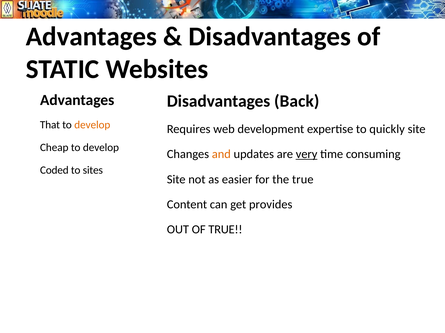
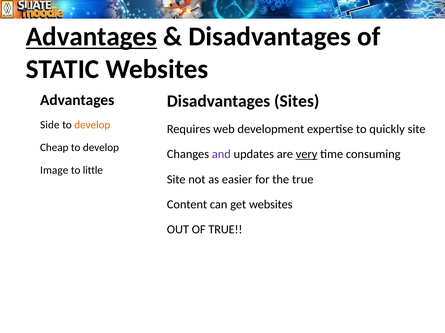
Advantages underline: none -> present (91, 37)
Back: Back -> Sites (297, 101)
That: That -> Side (50, 125)
and colour: orange -> purple (221, 154)
Coded: Coded -> Image (54, 171)
sites: sites -> little (93, 171)
get provides: provides -> websites (271, 205)
